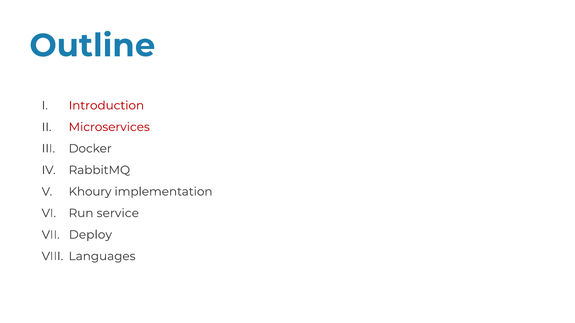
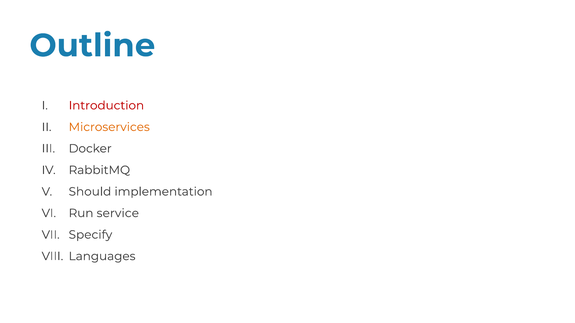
Microservices colour: red -> orange (109, 127)
Khoury: Khoury -> Should (90, 192)
Deploy: Deploy -> Specify (90, 235)
